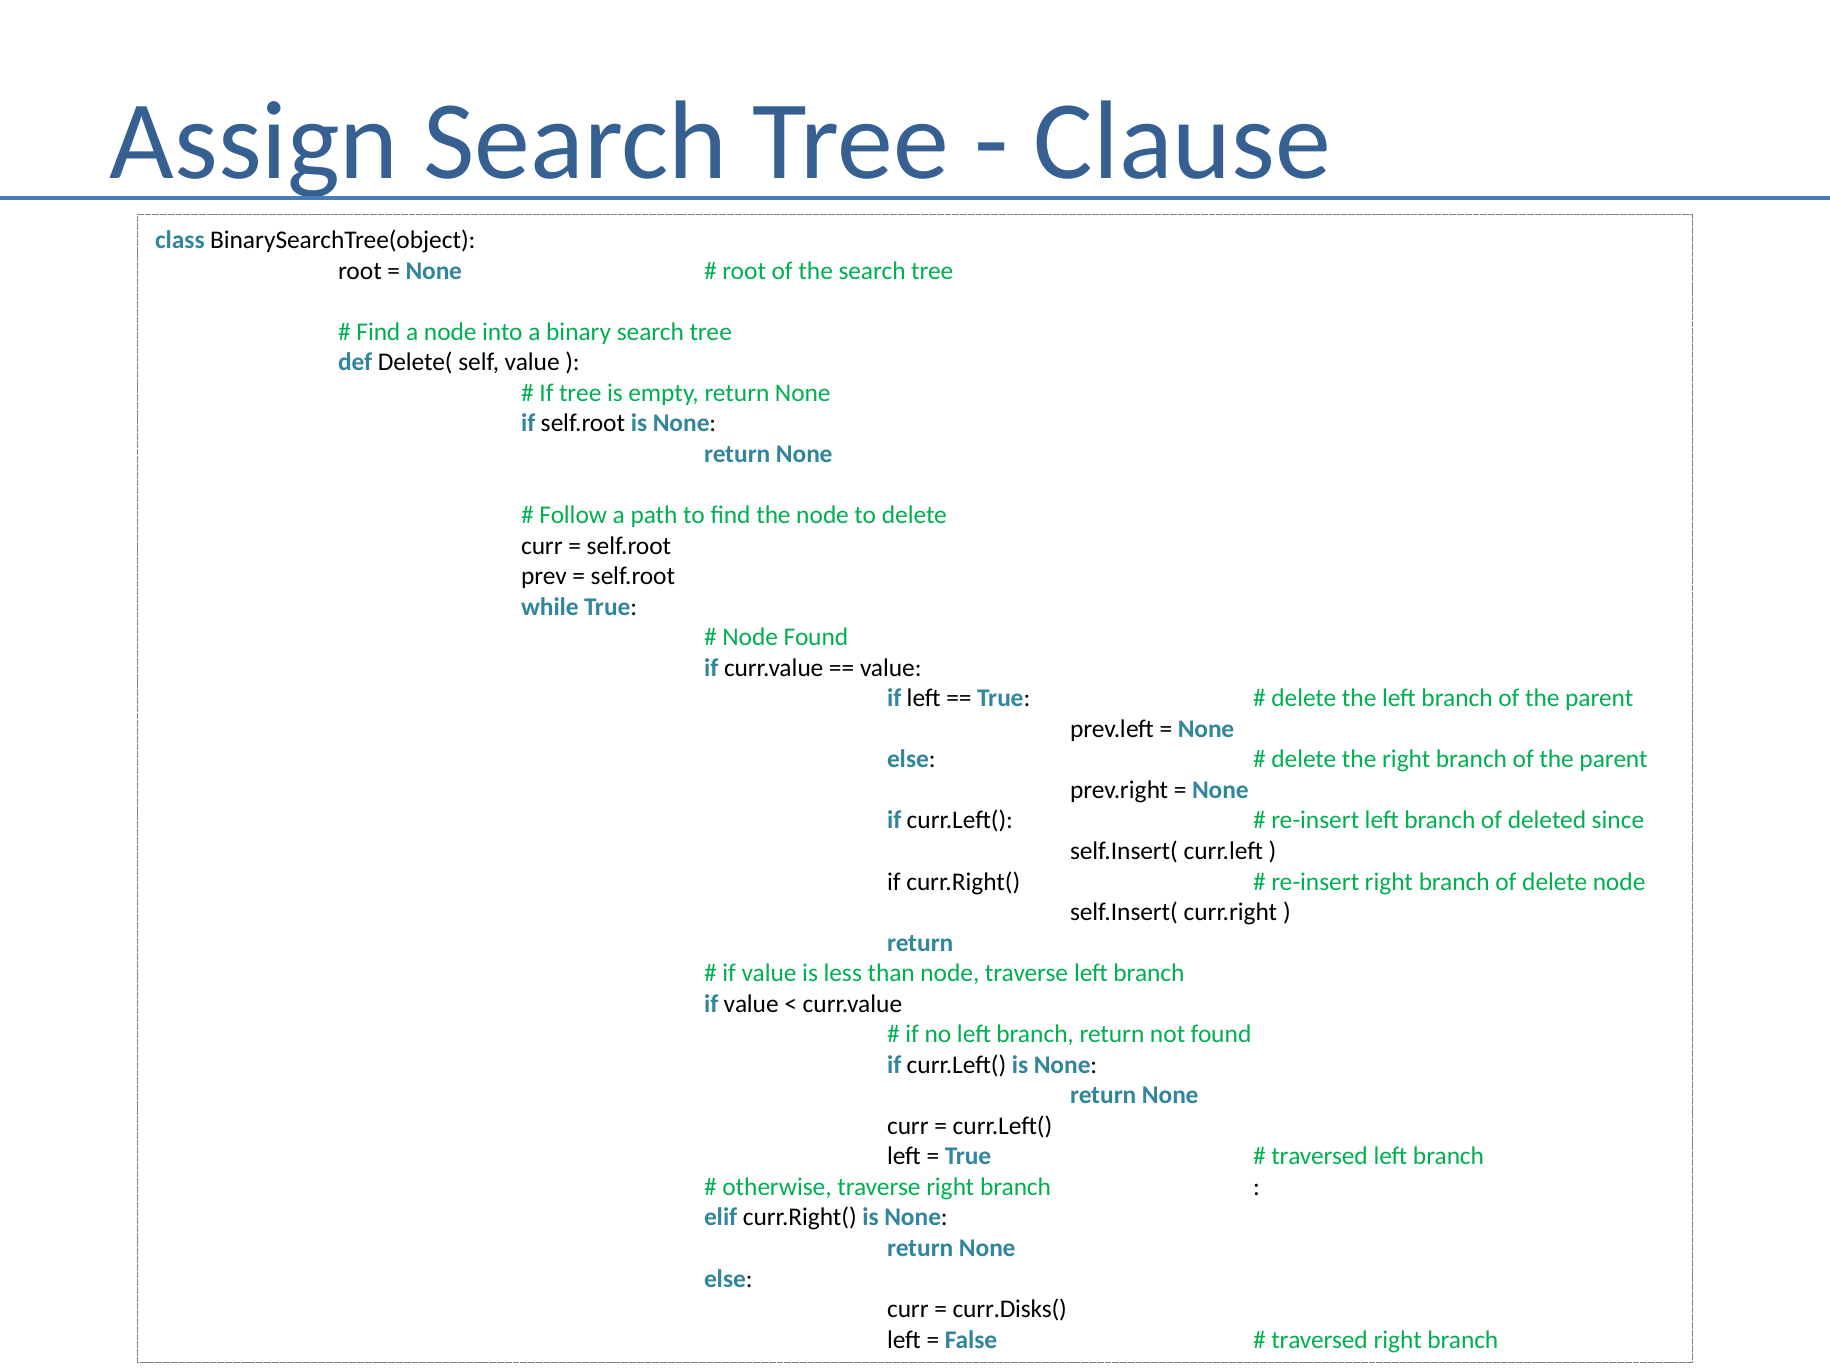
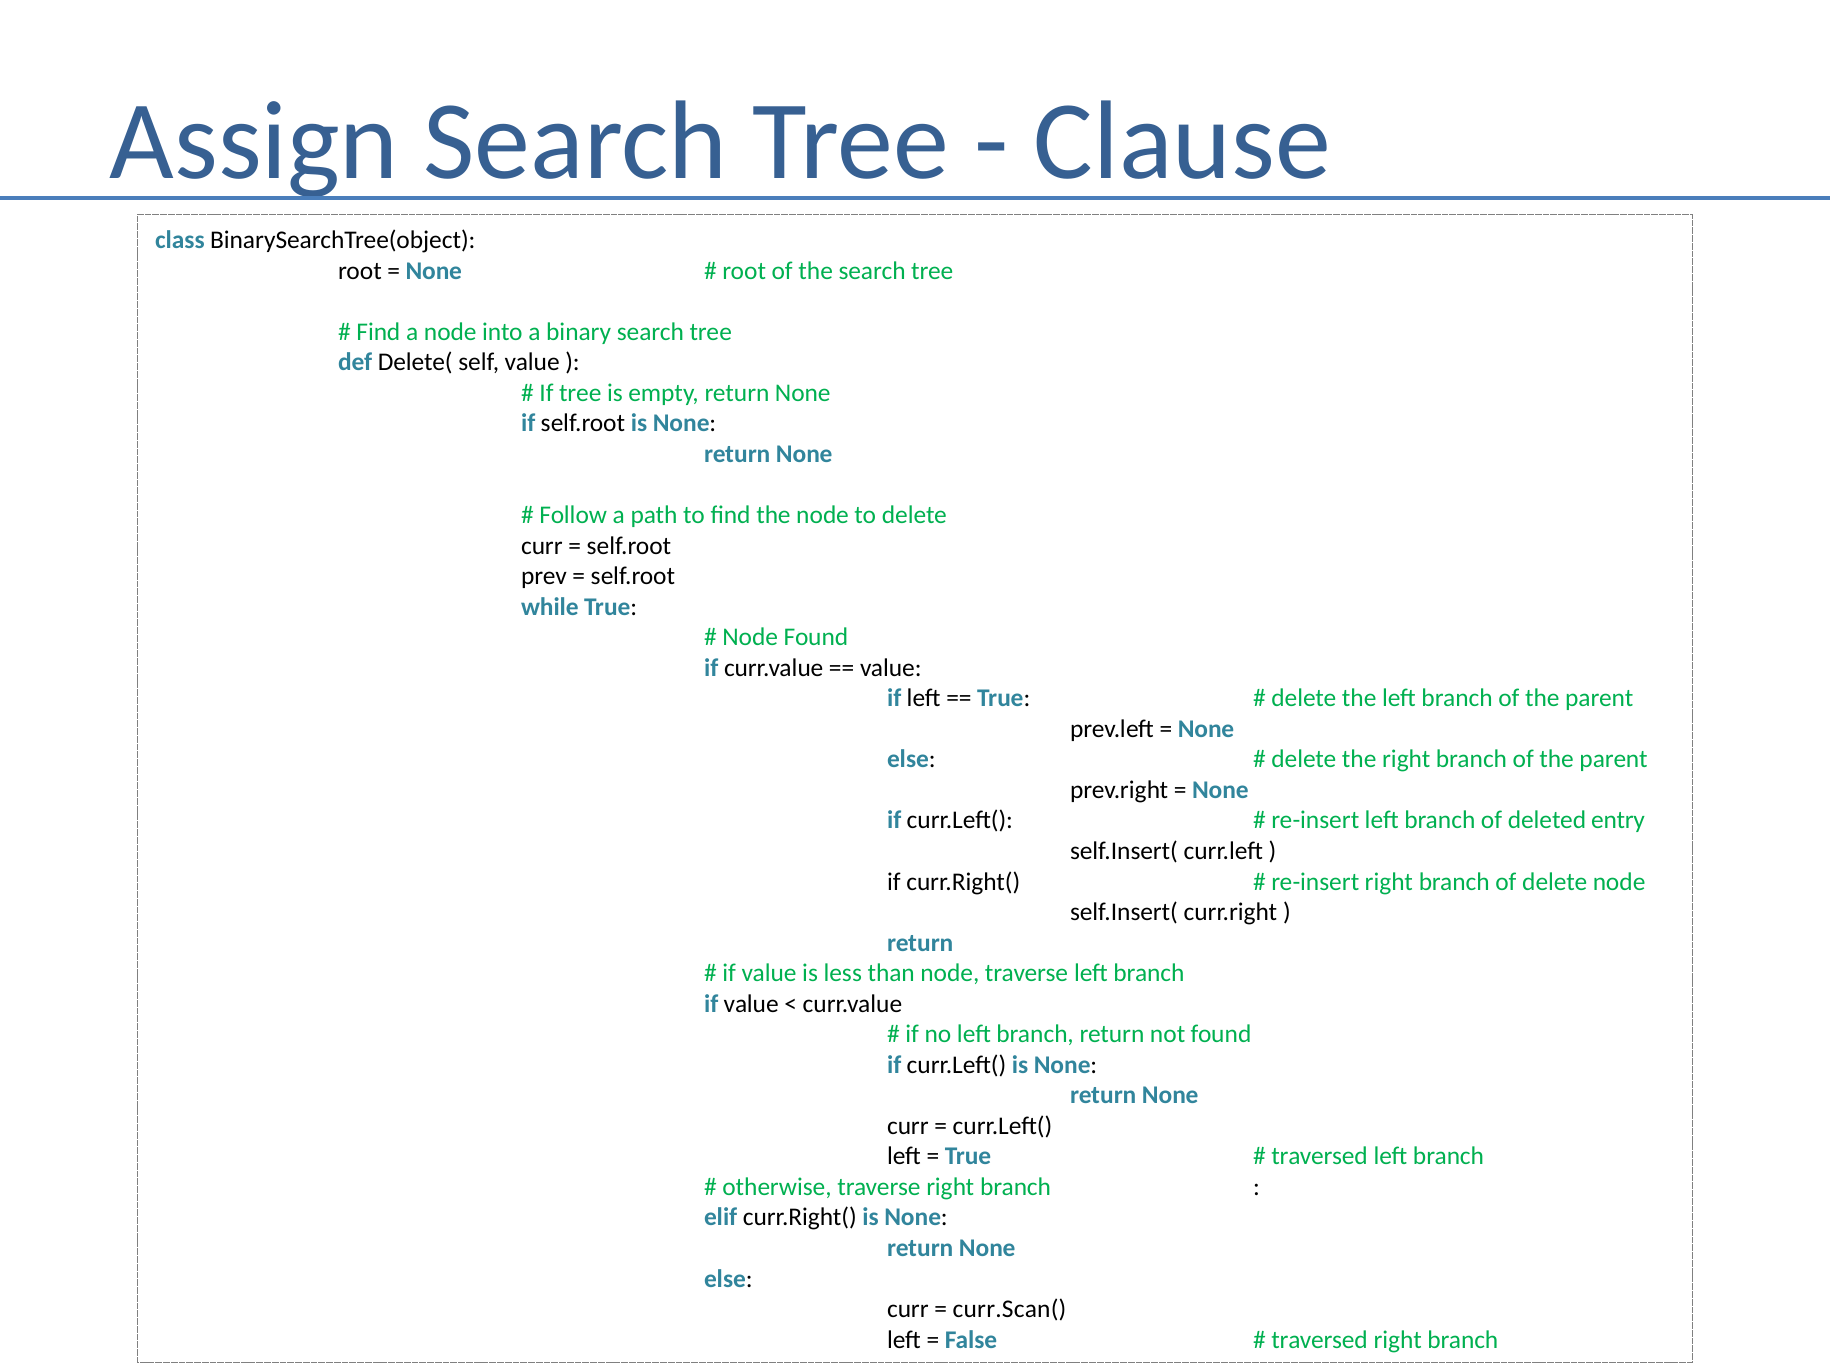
since: since -> entry (1618, 821)
curr.Disks(: curr.Disks( -> curr.Scan( (1010, 1310)
